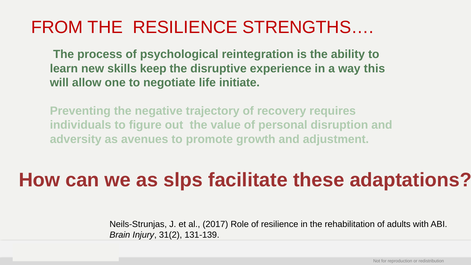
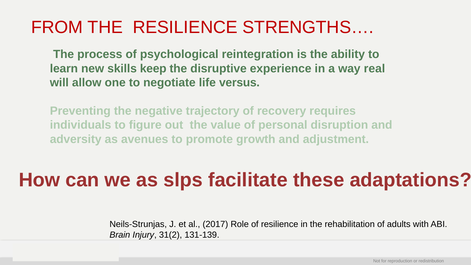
this: this -> real (374, 68)
initiate: initiate -> versus (239, 83)
